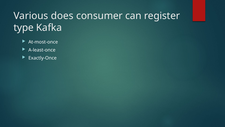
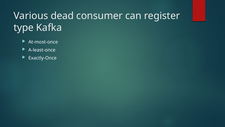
does: does -> dead (62, 16)
